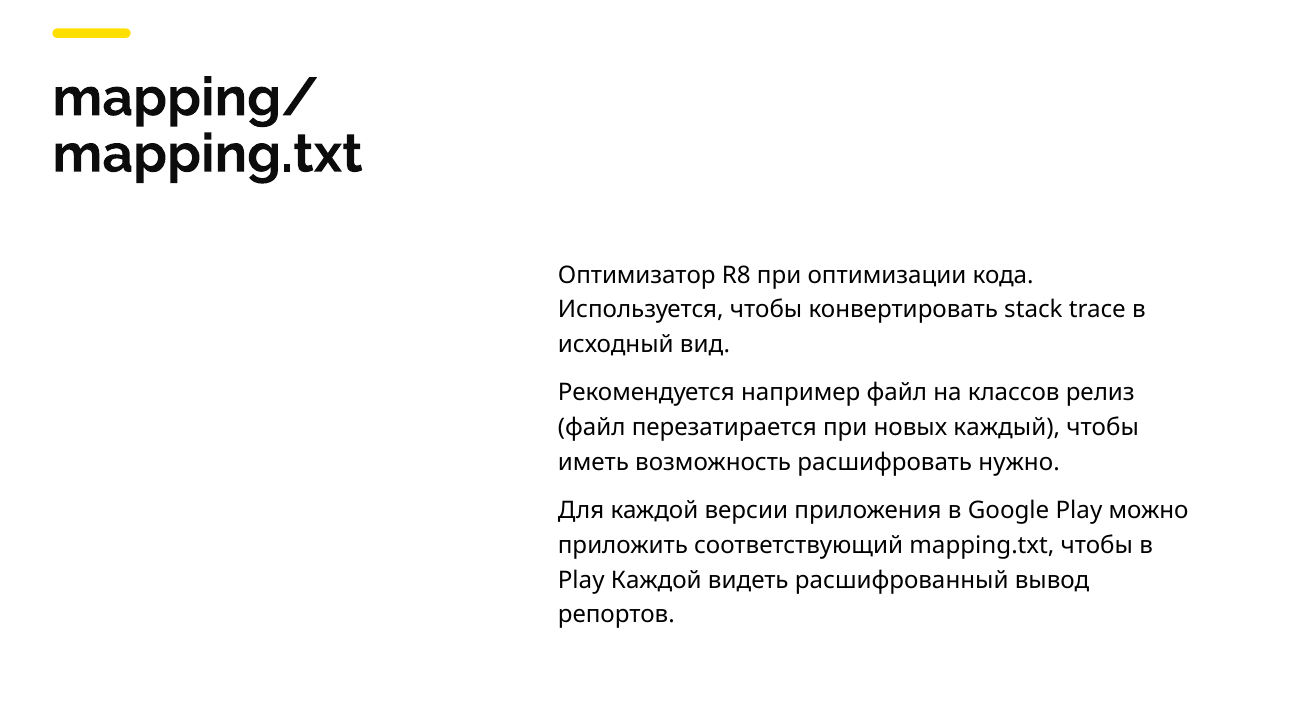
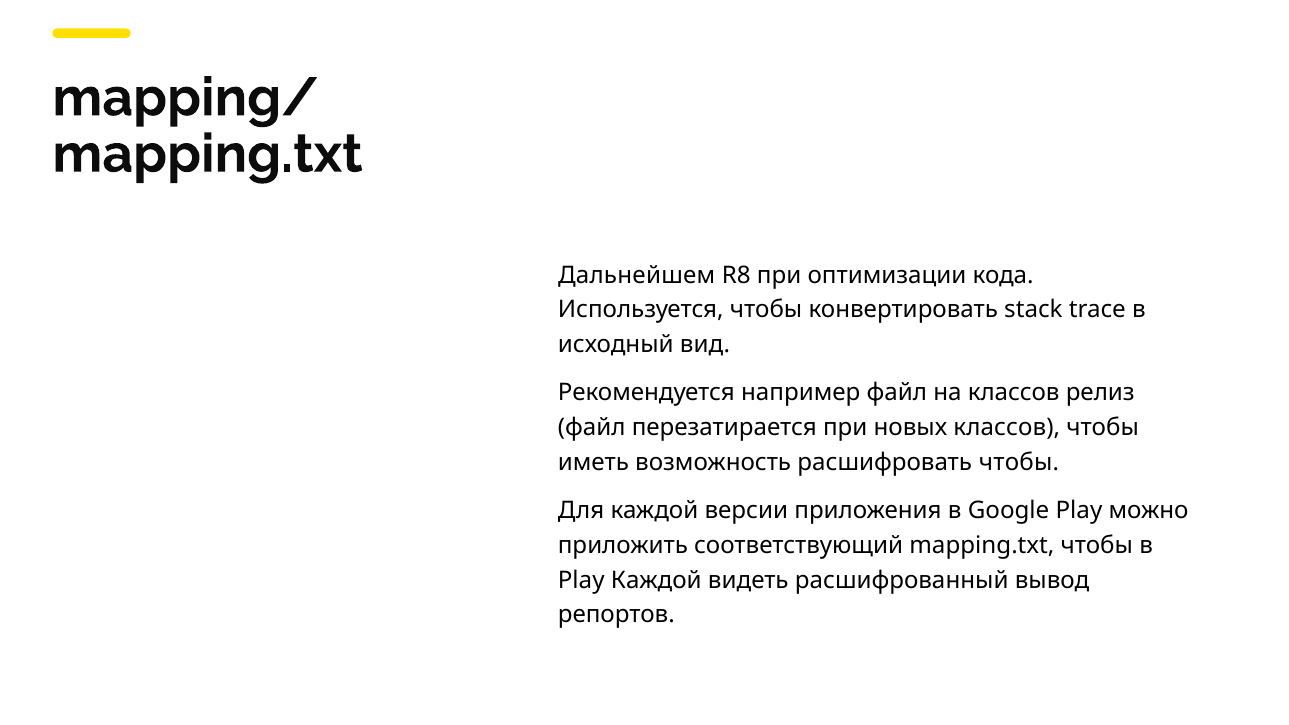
Оптимизатор: Оптимизатор -> Дальнейшем (637, 275)
новых каждый: каждый -> классов (1007, 428)
расшифровать нужно: нужно -> чтобы (1019, 462)
